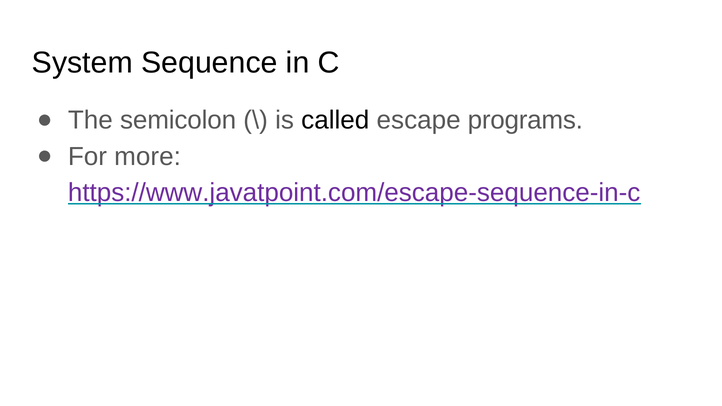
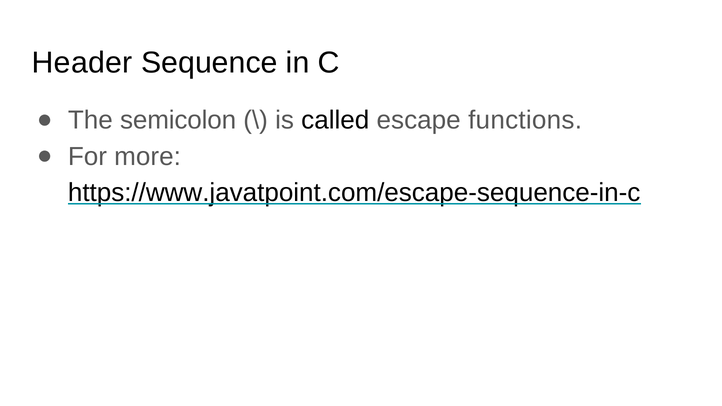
System: System -> Header (82, 63)
programs: programs -> functions (525, 120)
https://www.javatpoint.com/escape-sequence-in-c colour: purple -> black (354, 193)
